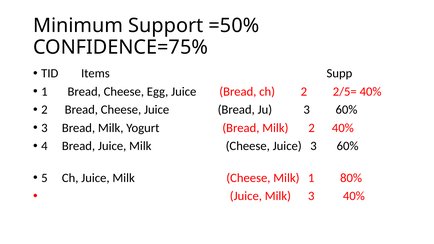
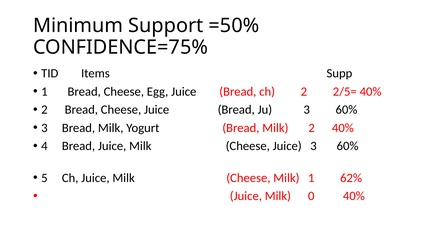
80%: 80% -> 62% (351, 178)
Milk 3: 3 -> 0 (311, 196)
